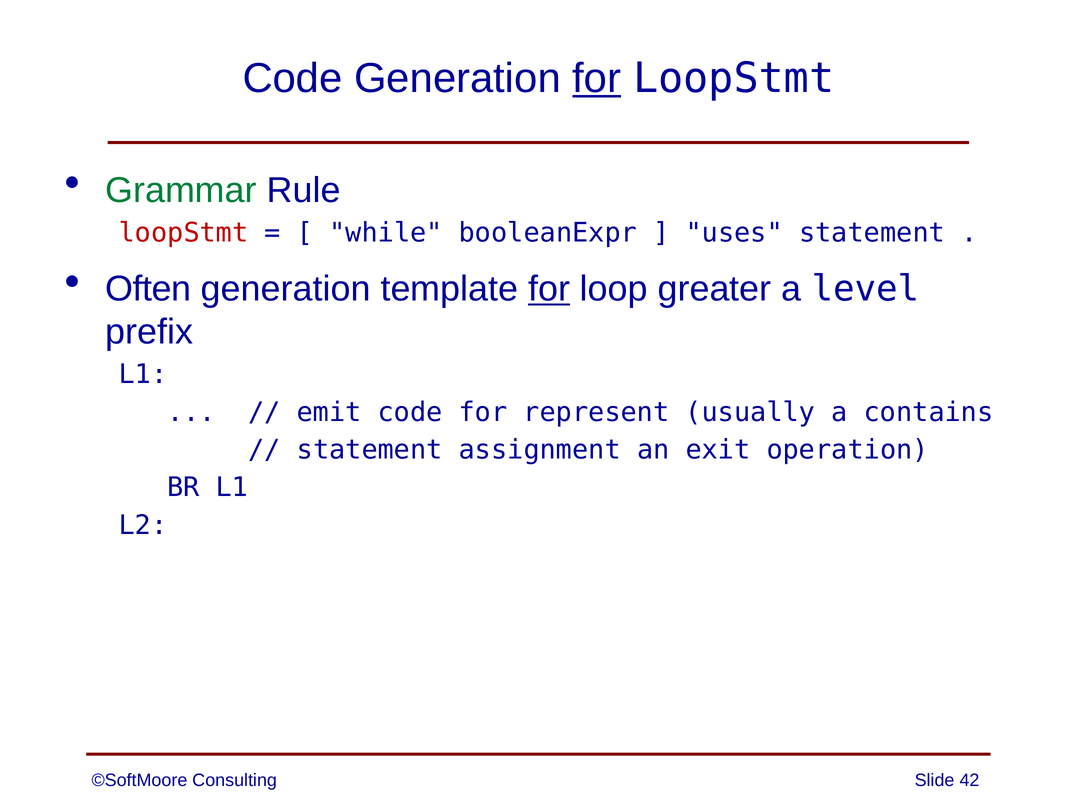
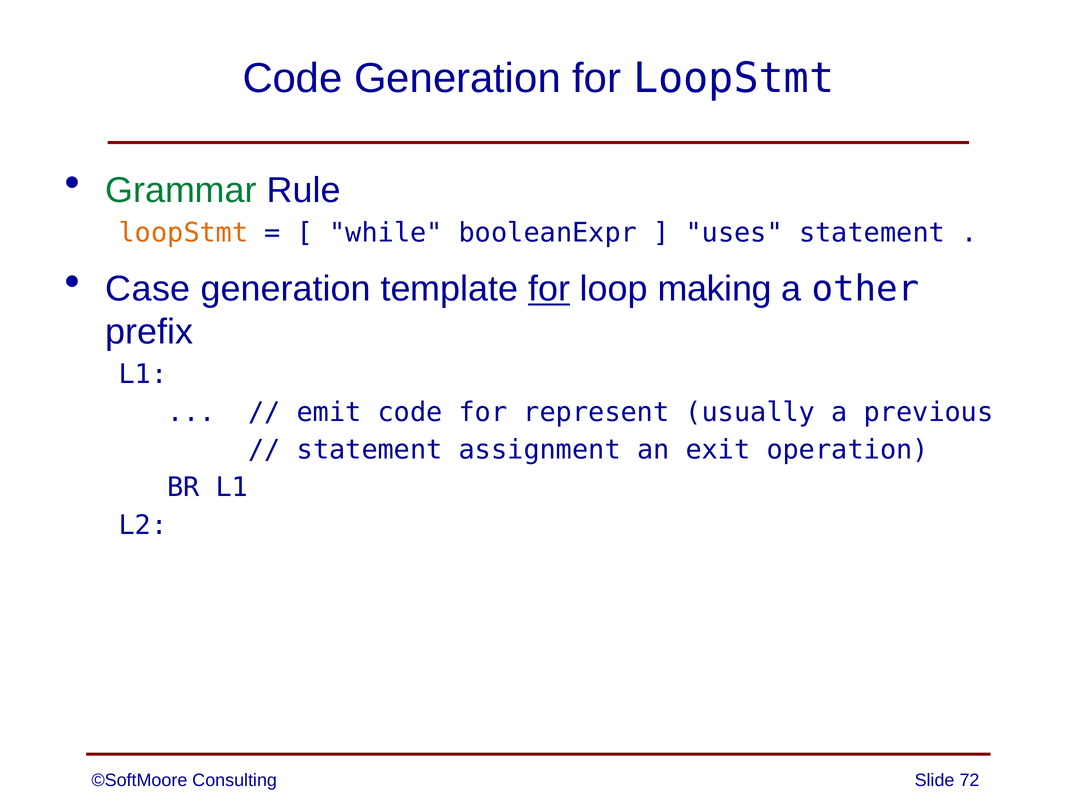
for underline: present -> none (597, 78)
loopStmt colour: red -> orange (184, 233)
Often: Often -> Case (148, 289)
greater: greater -> making (715, 289)
level: level -> other (866, 289)
contains: contains -> previous (929, 412)
42: 42 -> 72 (969, 780)
